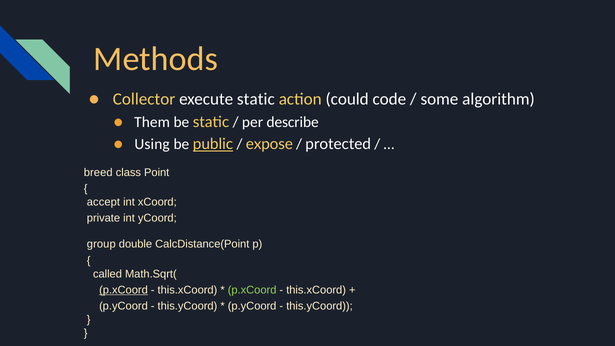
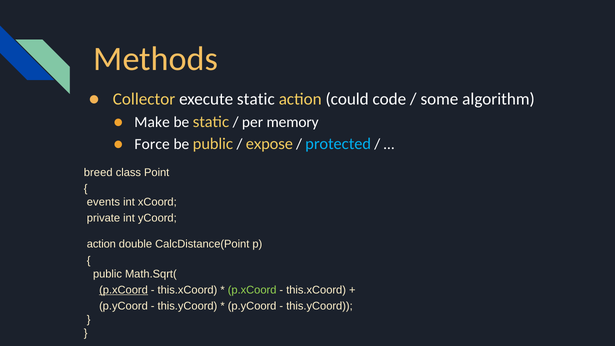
Them: Them -> Make (152, 122)
describe: describe -> memory (293, 122)
Using: Using -> Force (152, 144)
public underline: present -> none (213, 144)
protected colour: white -> light blue (338, 144)
accept: accept -> events (103, 202)
group: group -> action (101, 244)
called: called -> public (107, 274)
